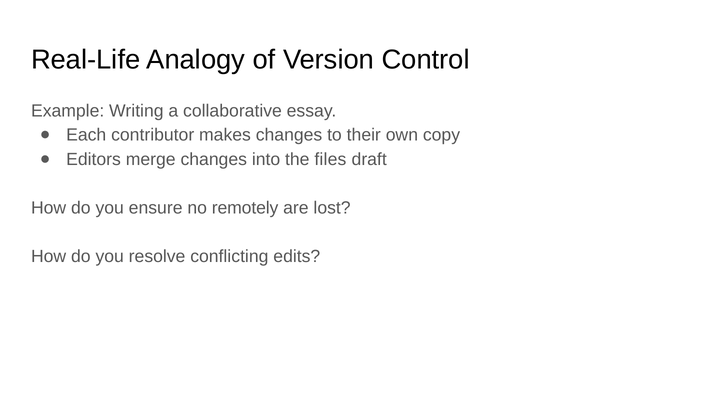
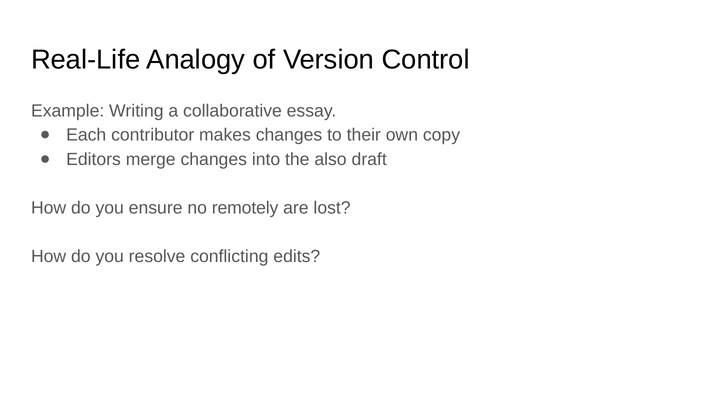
files: files -> also (331, 159)
